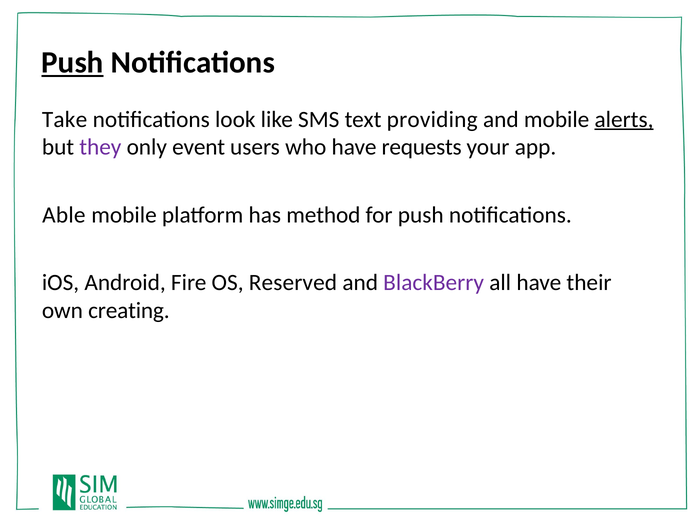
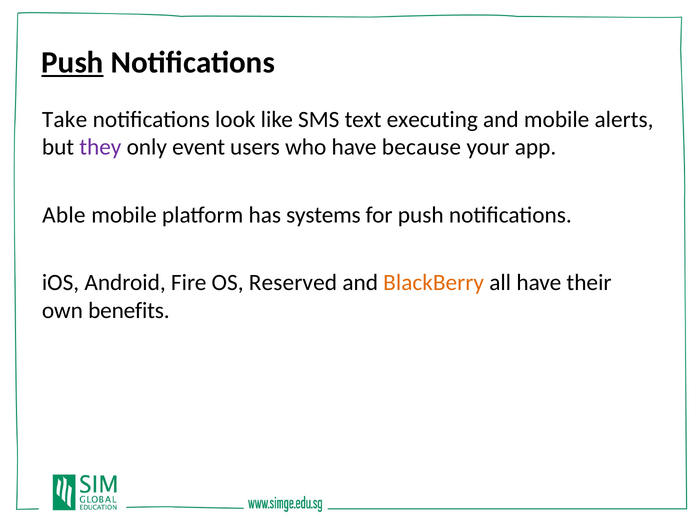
providing: providing -> executing (432, 119)
alerts underline: present -> none (624, 119)
requests: requests -> because (421, 147)
method: method -> systems (323, 215)
BlackBerry colour: purple -> orange (434, 283)
creating: creating -> benefits (129, 310)
